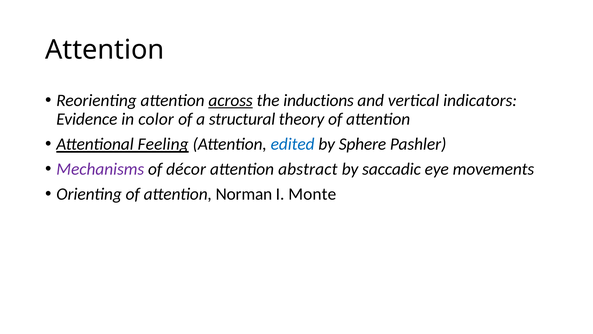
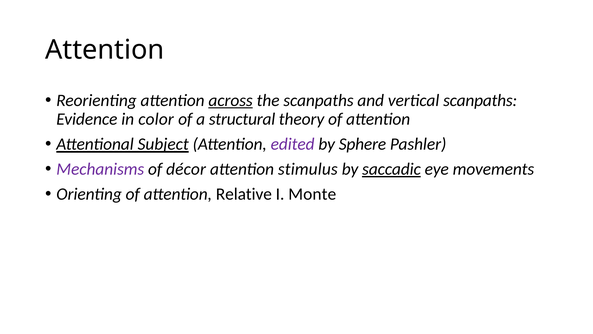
the inductions: inductions -> scanpaths (319, 100)
vertical indicators: indicators -> scanpaths (480, 100)
Feeling: Feeling -> Subject (163, 144)
edited colour: blue -> purple (293, 144)
abstract: abstract -> stimulus (308, 169)
saccadic underline: none -> present (391, 169)
Norman: Norman -> Relative (244, 194)
